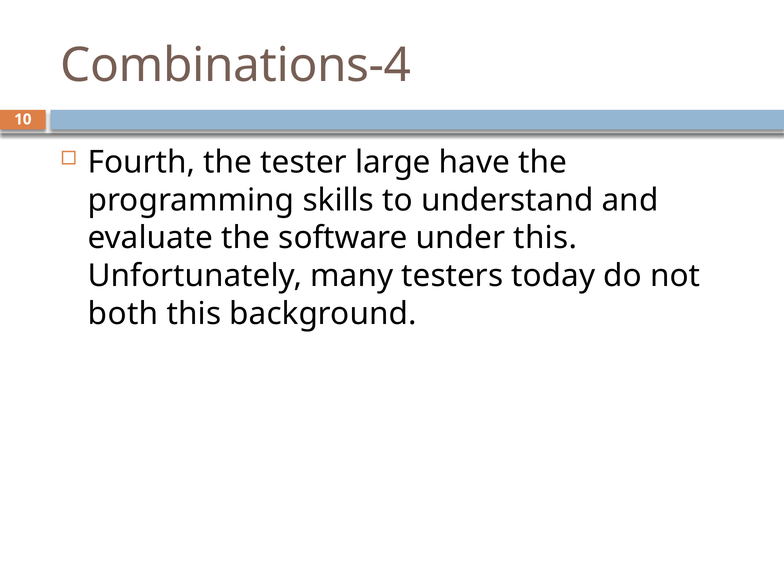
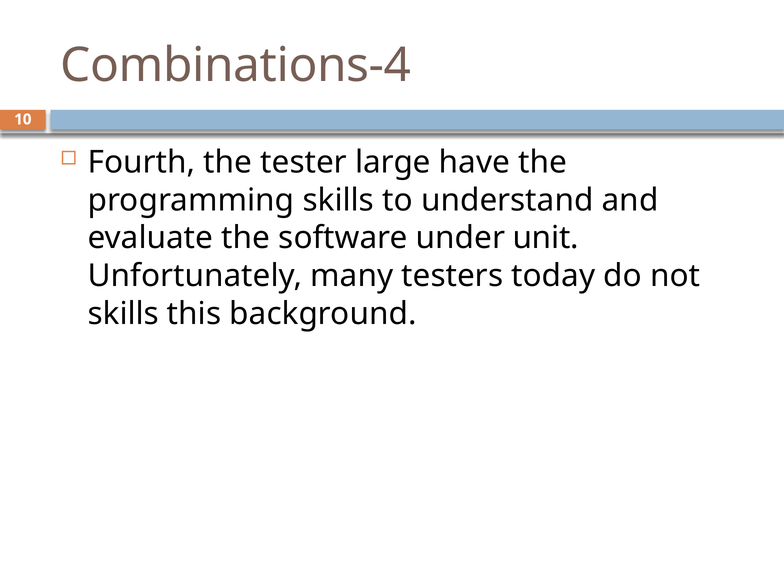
under this: this -> unit (546, 238)
both: both -> skills (123, 314)
